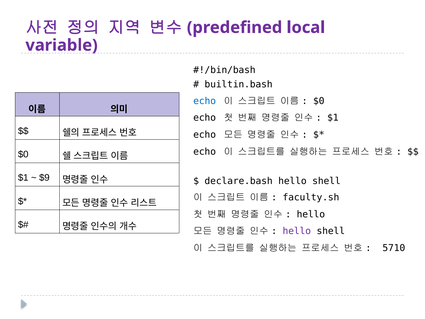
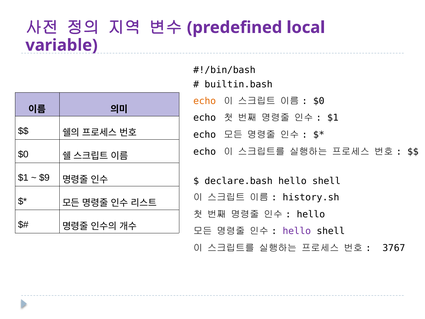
echo colour: blue -> orange (205, 101)
faculty.sh: faculty.sh -> history.sh (311, 197)
5710: 5710 -> 3767 (394, 248)
